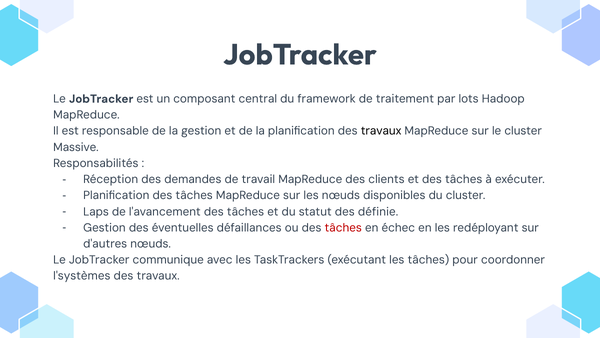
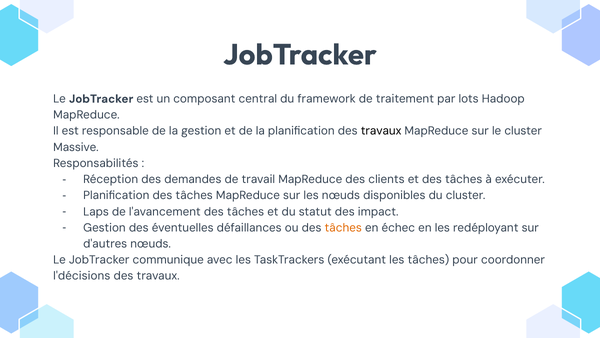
définie: définie -> impact (378, 211)
tâches colour: red -> orange (343, 227)
l'systèmes: l'systèmes -> l'décisions (82, 276)
